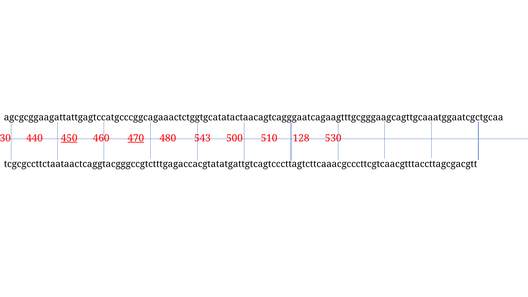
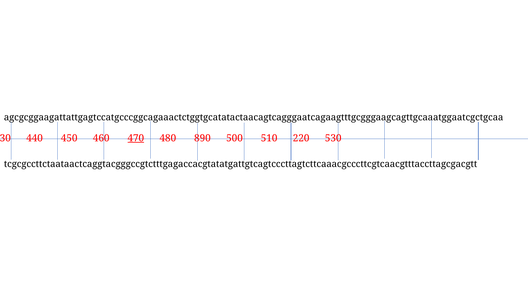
450 underline: present -> none (69, 138)
543: 543 -> 890 (202, 138)
128: 128 -> 220 (301, 138)
